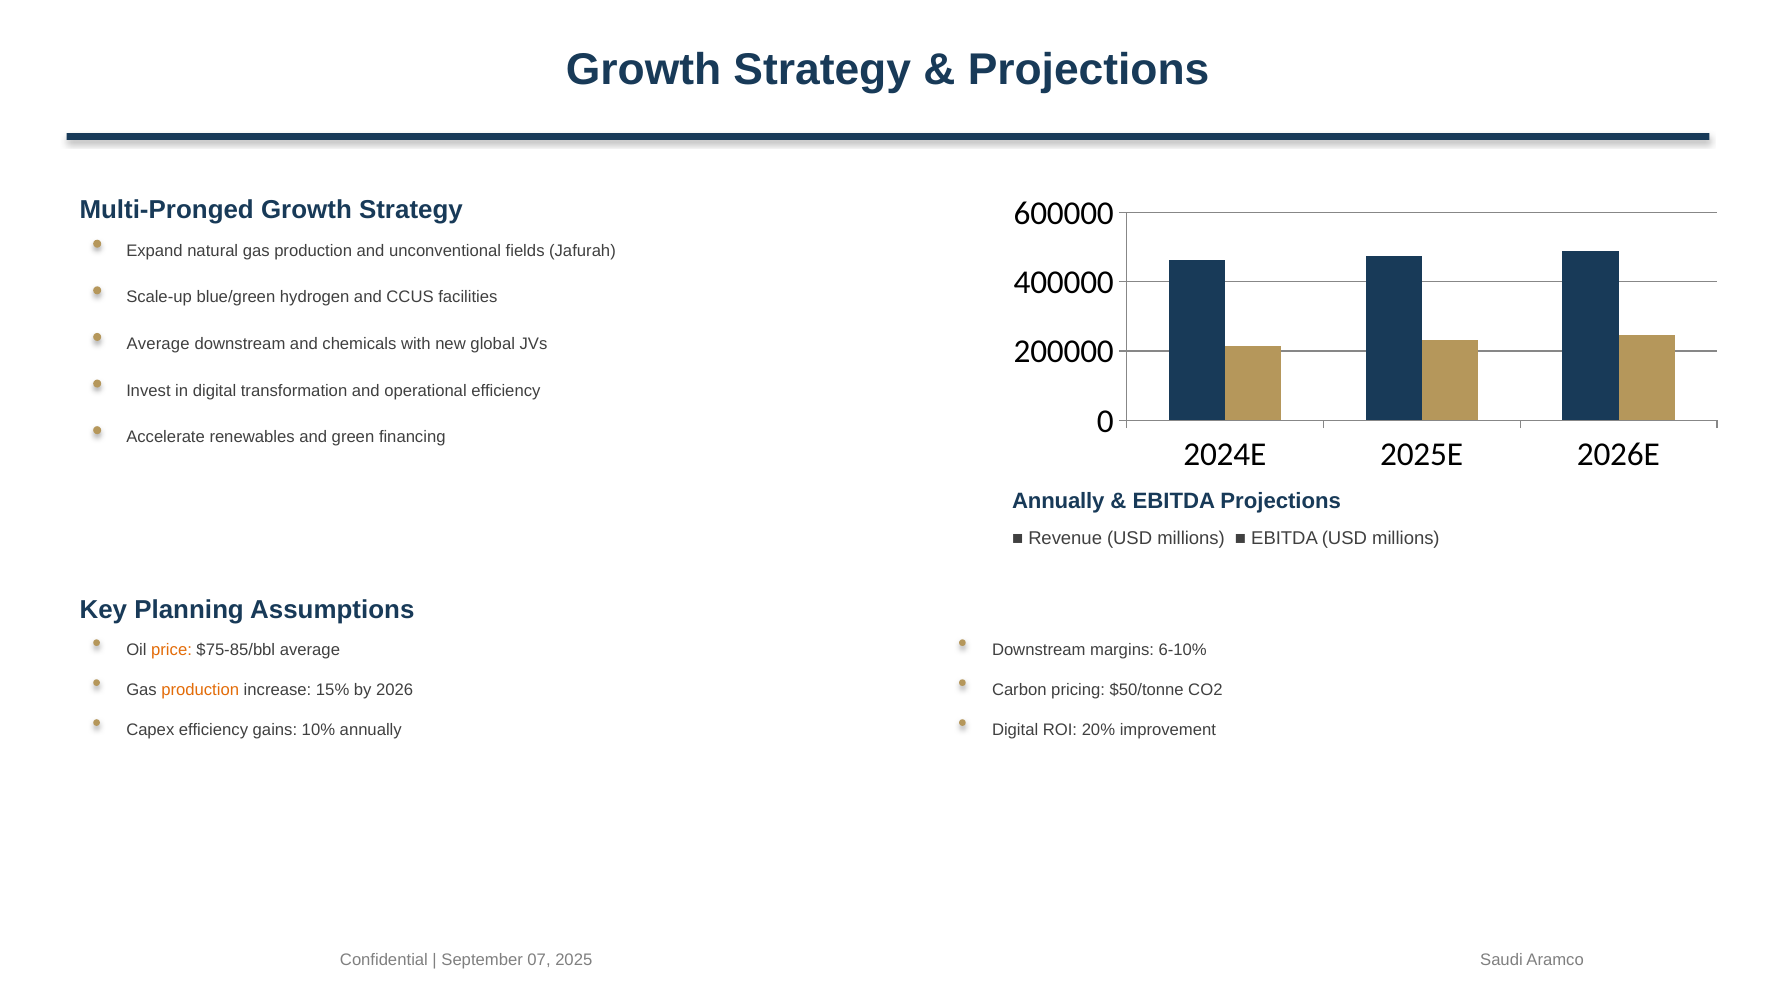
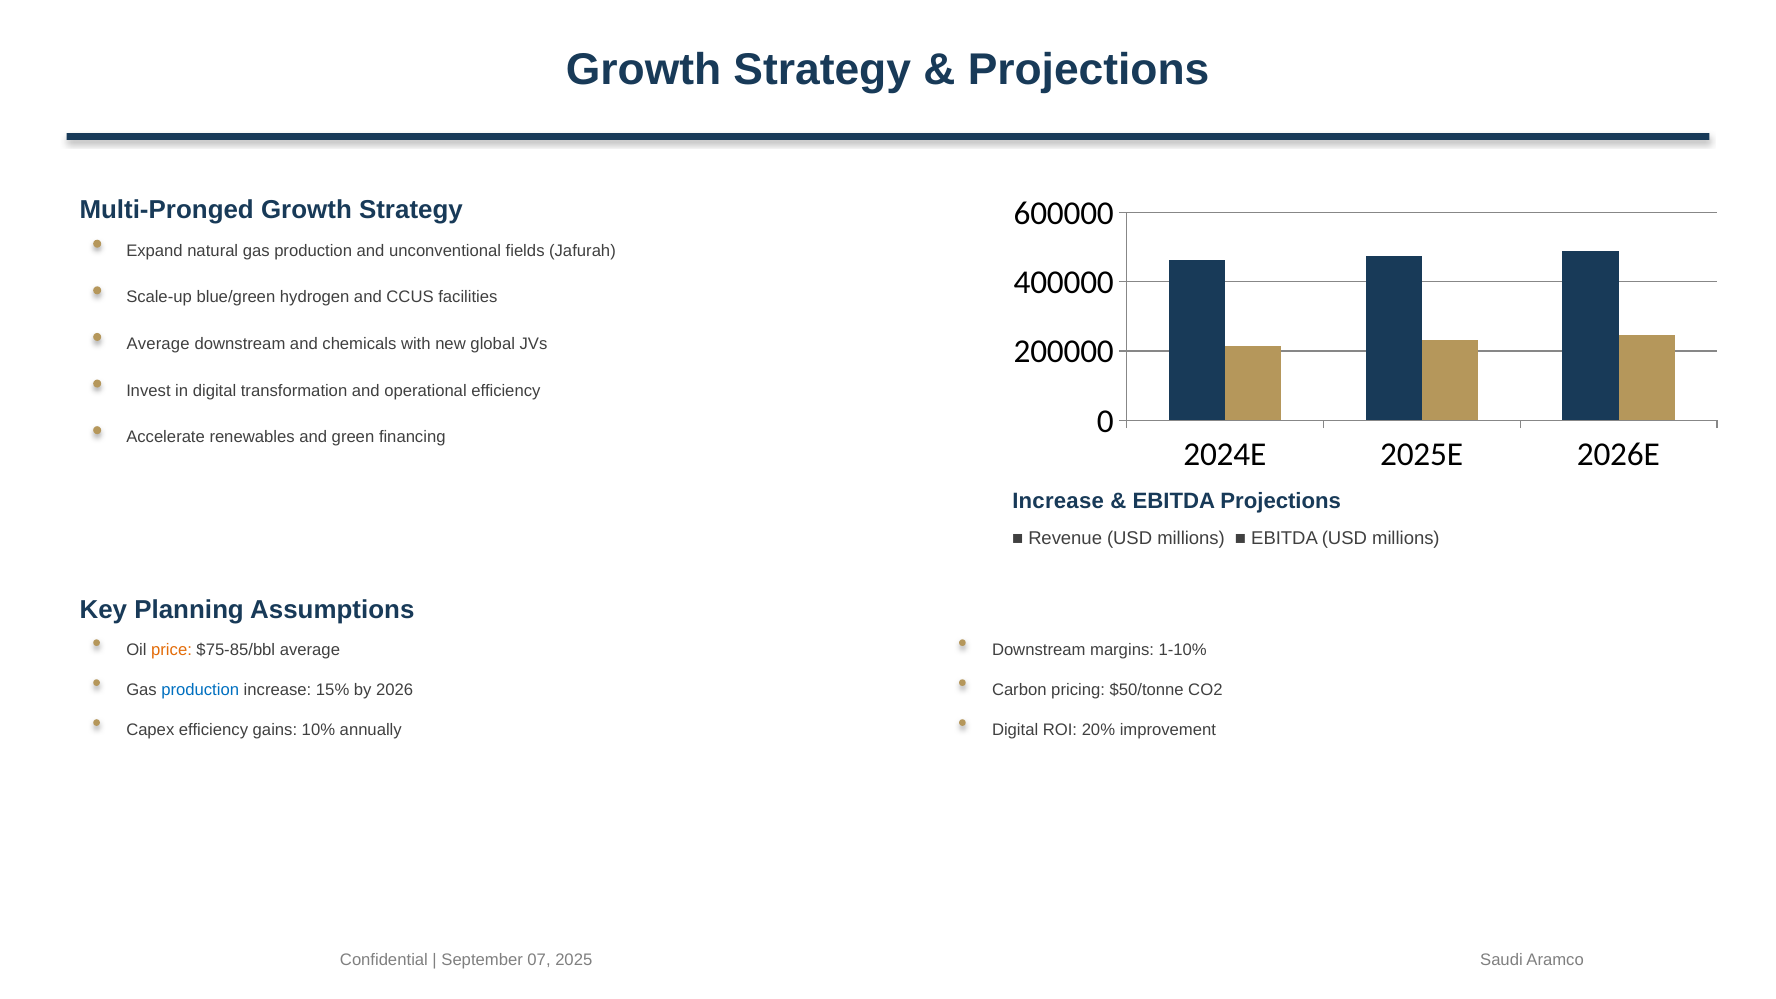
Annually: Annually -> Increase (1058, 501)
6-10%: 6-10% -> 1-10% (1183, 650)
production colour: orange -> blue (200, 690)
